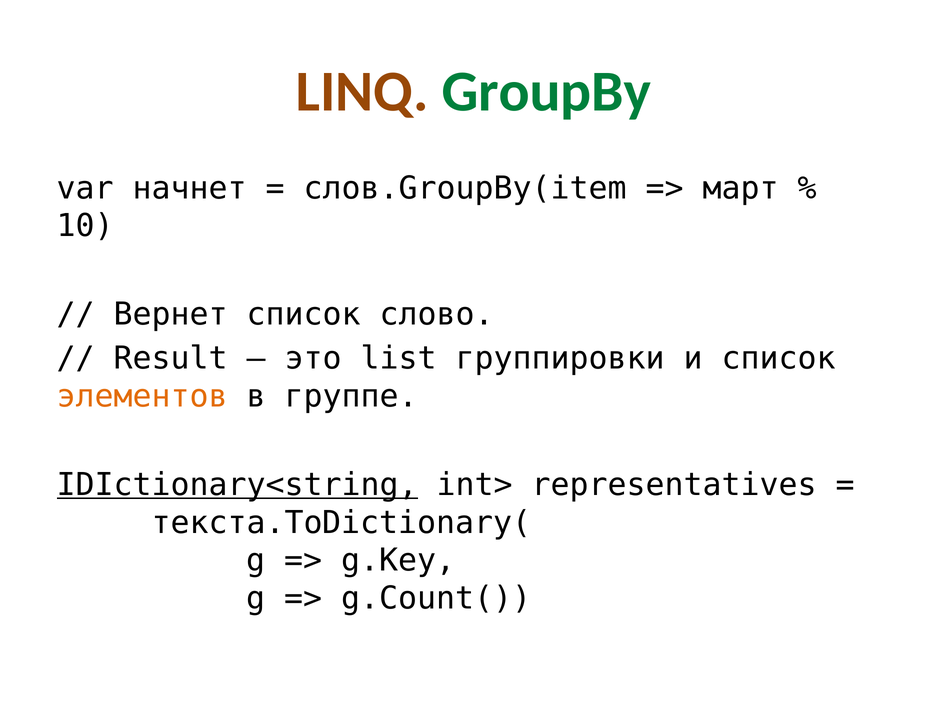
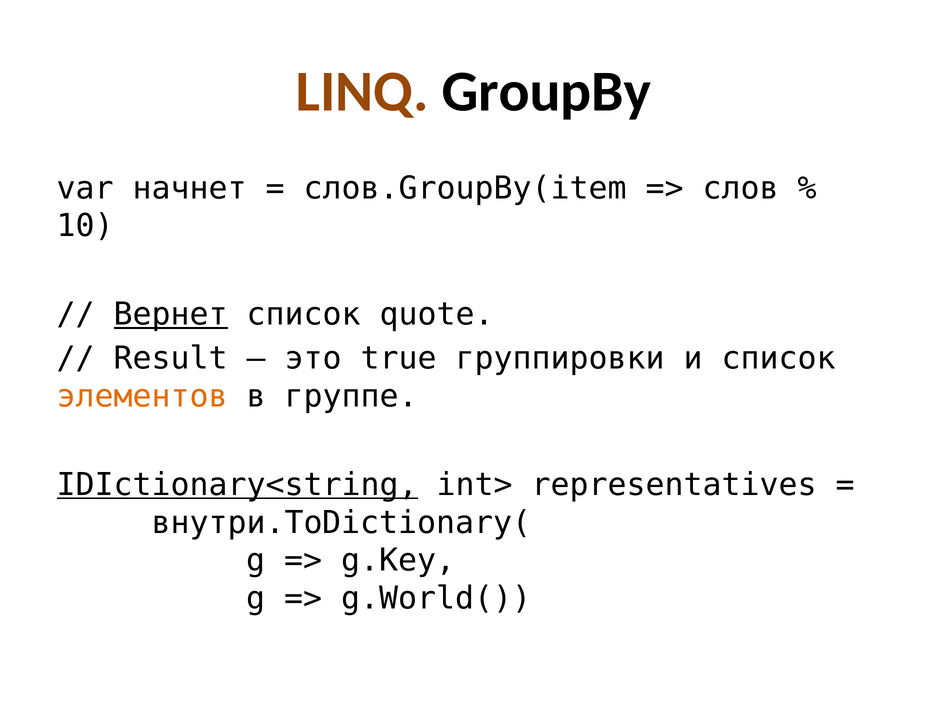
GroupBy colour: green -> black (546, 92)
март: март -> слов (741, 188)
Вернет underline: none -> present (171, 314)
слово: слово -> quote (437, 314)
list: list -> true (399, 359)
текста.ToDictionary(: текста.ToDictionary( -> внутри.ToDictionary( (342, 523)
g.Count(: g.Count( -> g.World( (436, 599)
